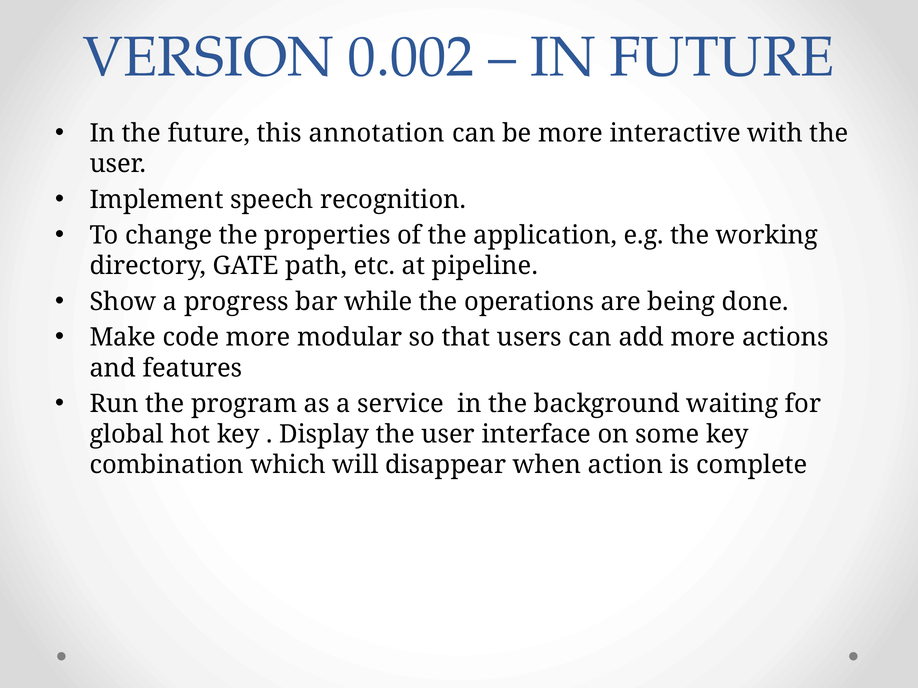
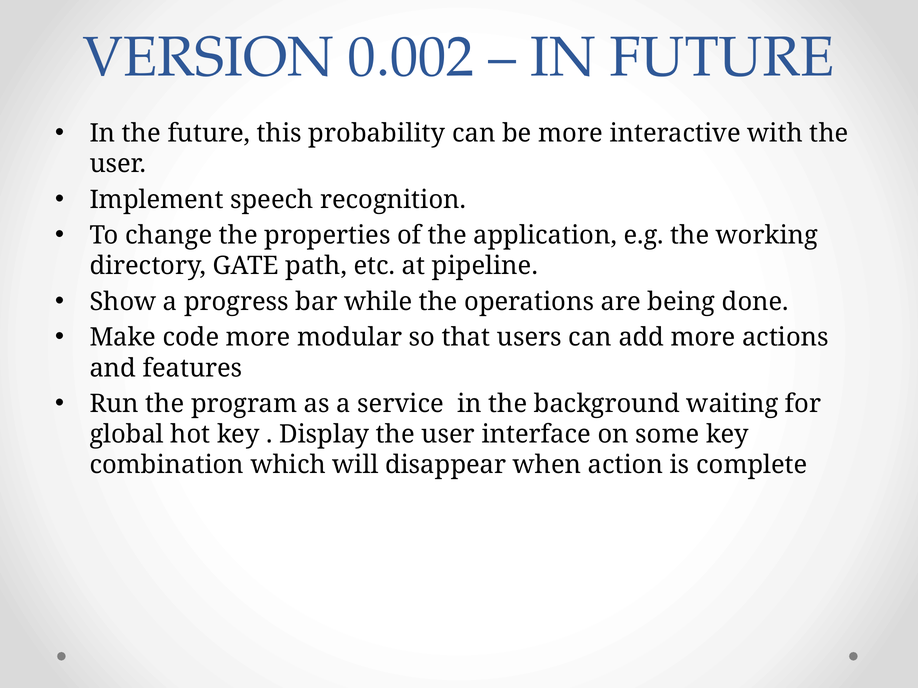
annotation: annotation -> probability (377, 133)
